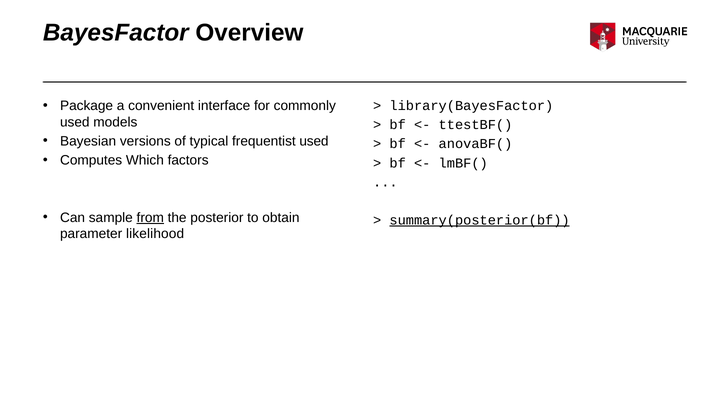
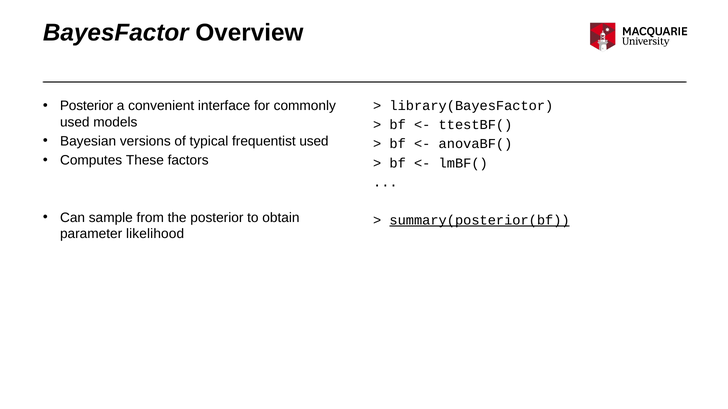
Package: Package -> Posterior (87, 106)
Which: Which -> These (145, 160)
from underline: present -> none (150, 218)
